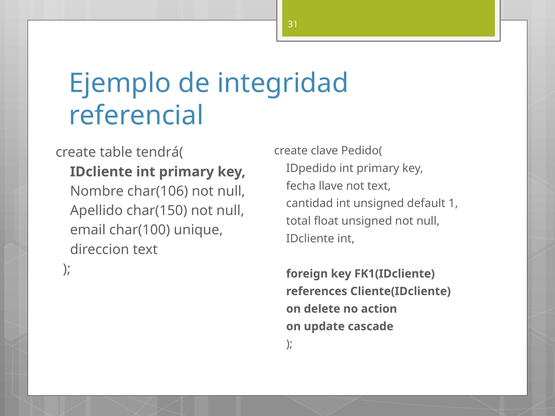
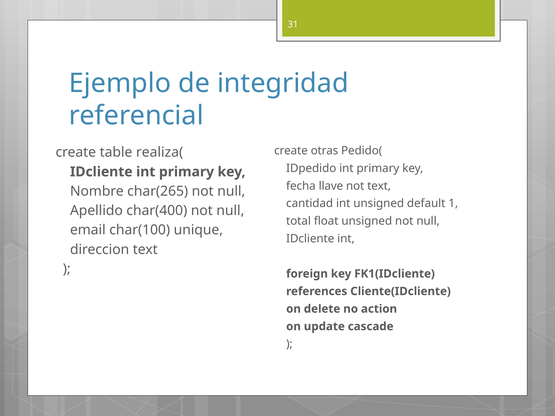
clave: clave -> otras (325, 151)
tendrá(: tendrá( -> realiza( (160, 152)
char(106: char(106 -> char(265 (158, 191)
char(150: char(150 -> char(400 (157, 211)
